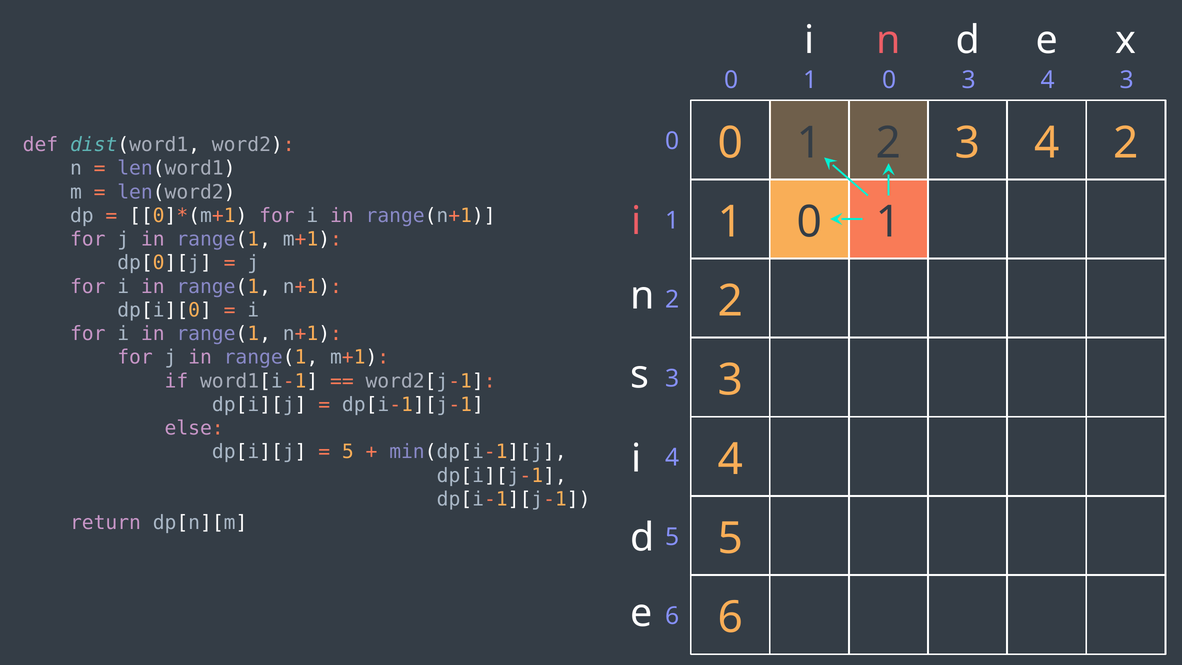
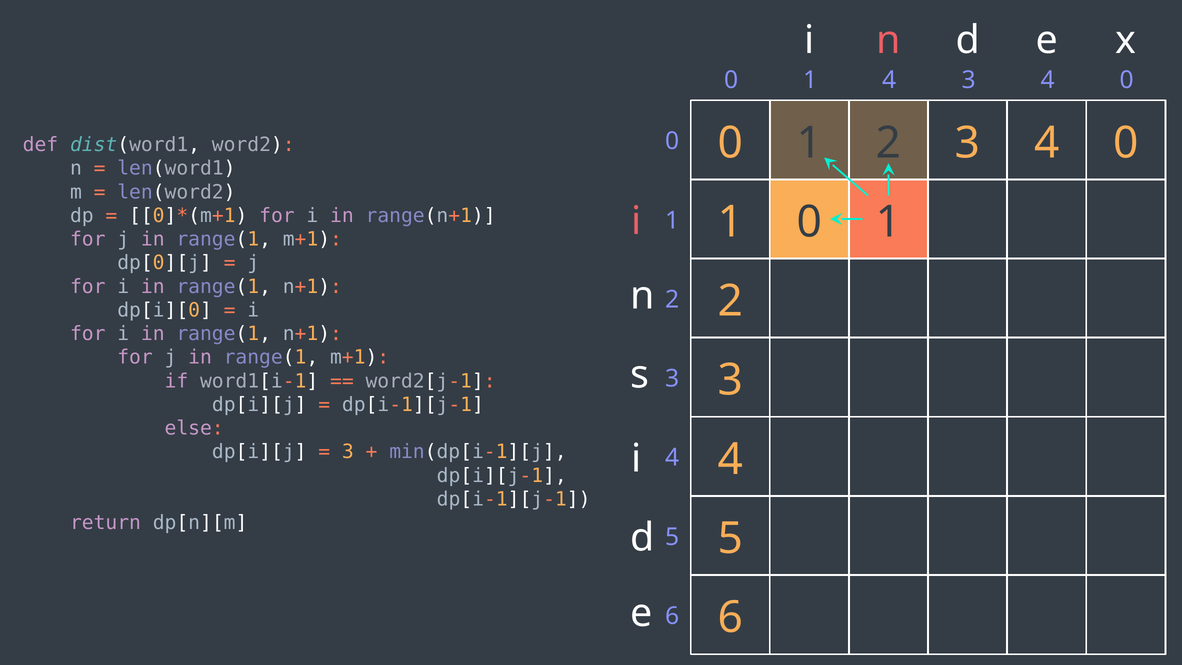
0 1 0: 0 -> 4 (889, 80)
3: 3 -> 0 (1127, 80)
2: 2 -> 0 (1126, 143)
5: 5 -> 3 (348, 452)
